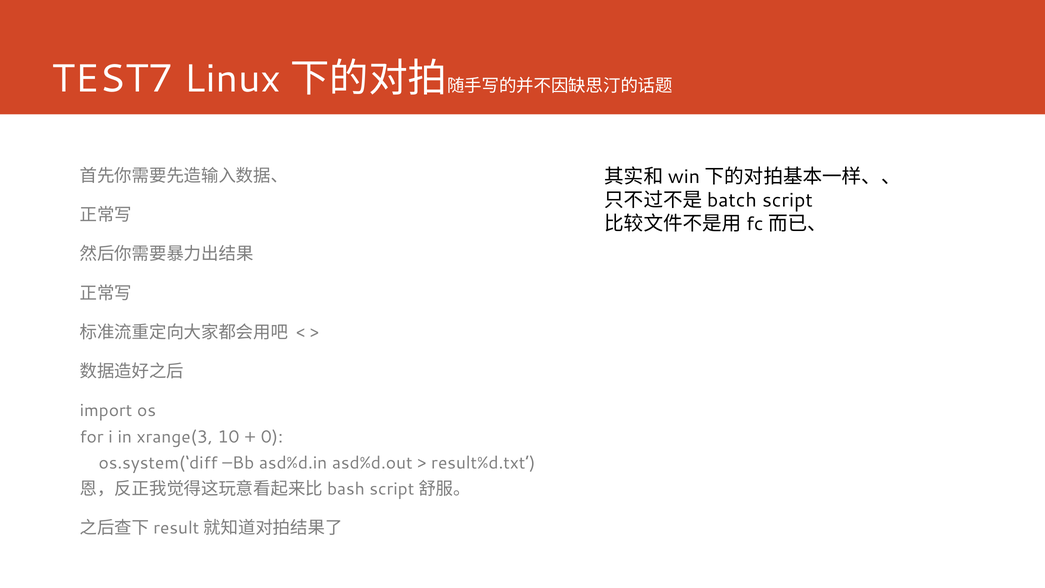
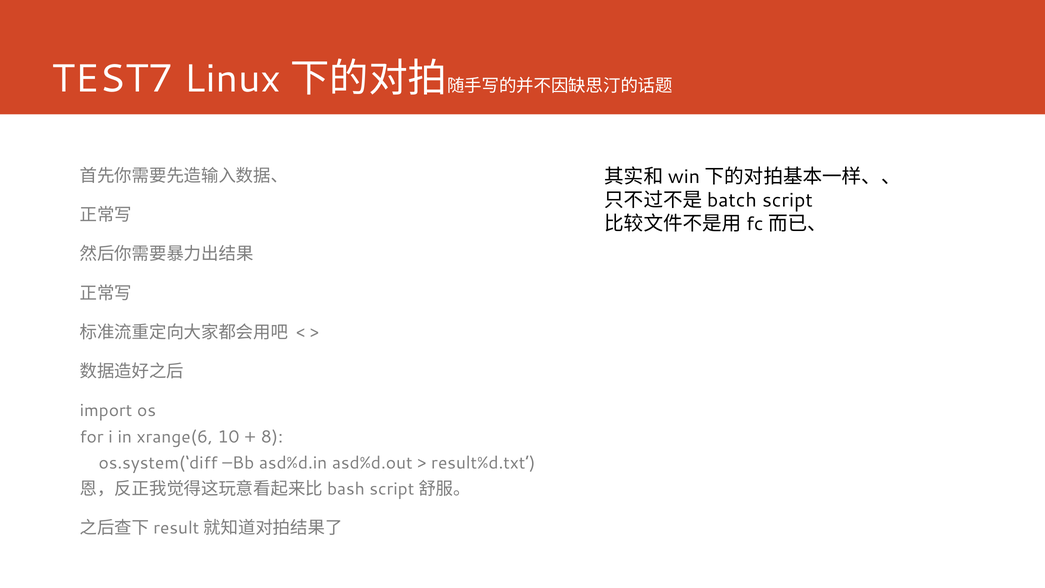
xrange(3: xrange(3 -> xrange(6 (175, 437)
0: 0 -> 8 (272, 437)
